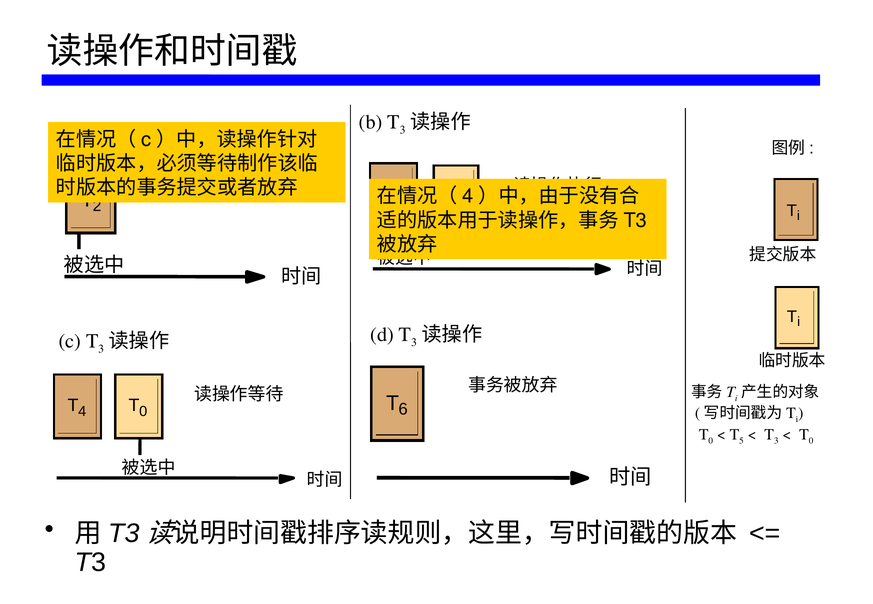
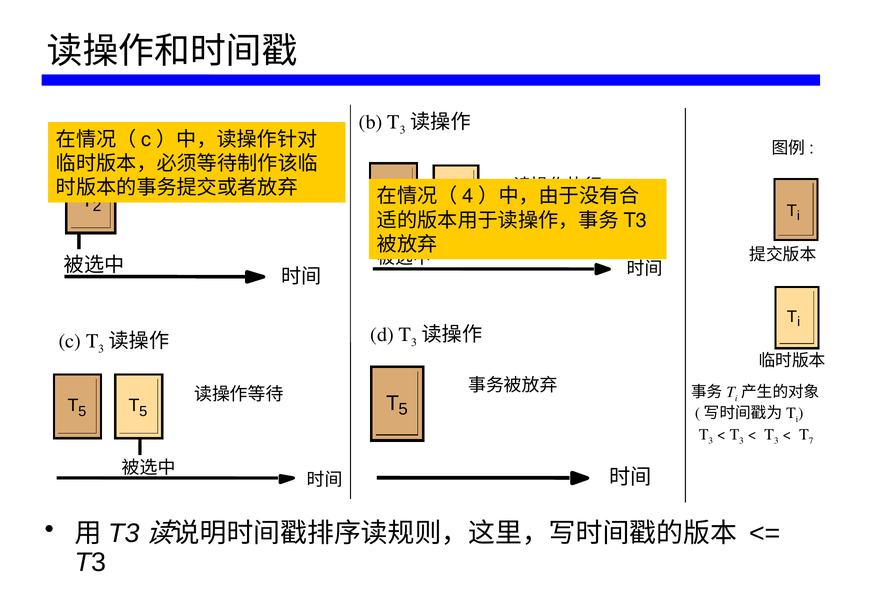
6: 6 -> 5 (403, 410)
4: 4 -> 5 (82, 412)
0: 0 -> 5 (143, 412)
0: 0 -> 3 (711, 441)
5: 5 -> 3 (741, 441)
0: 0 -> 7 (811, 441)
